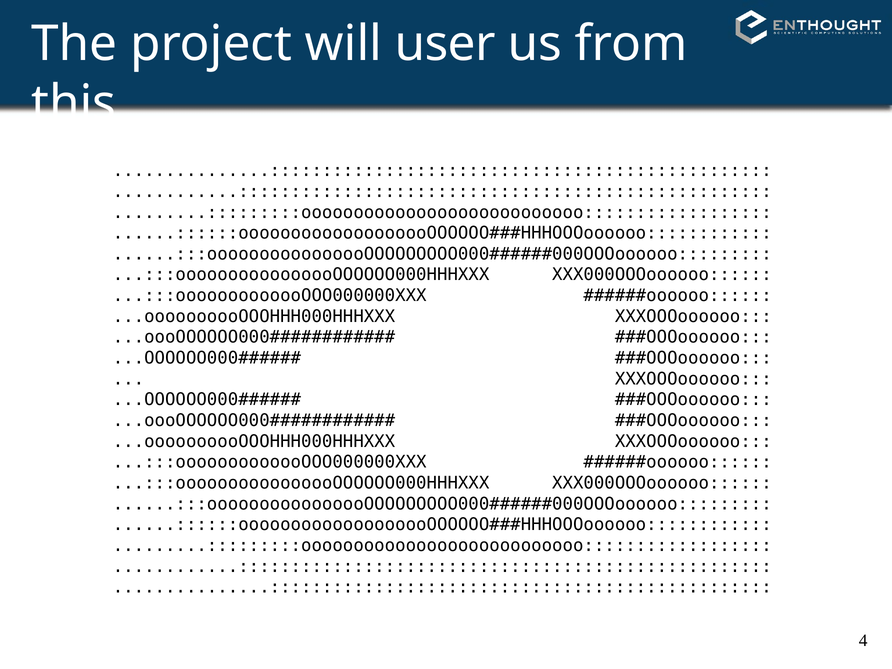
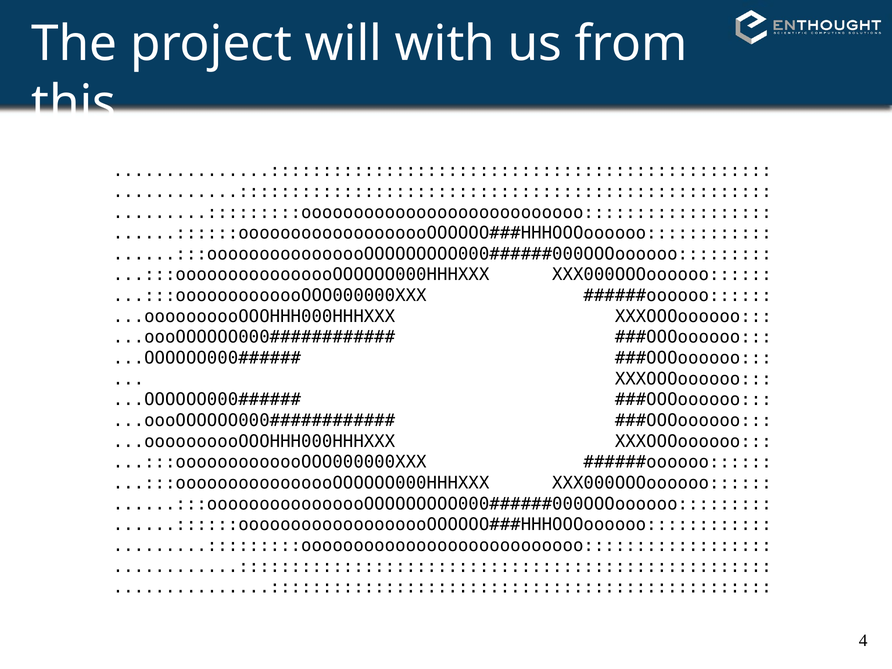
user: user -> with (445, 44)
